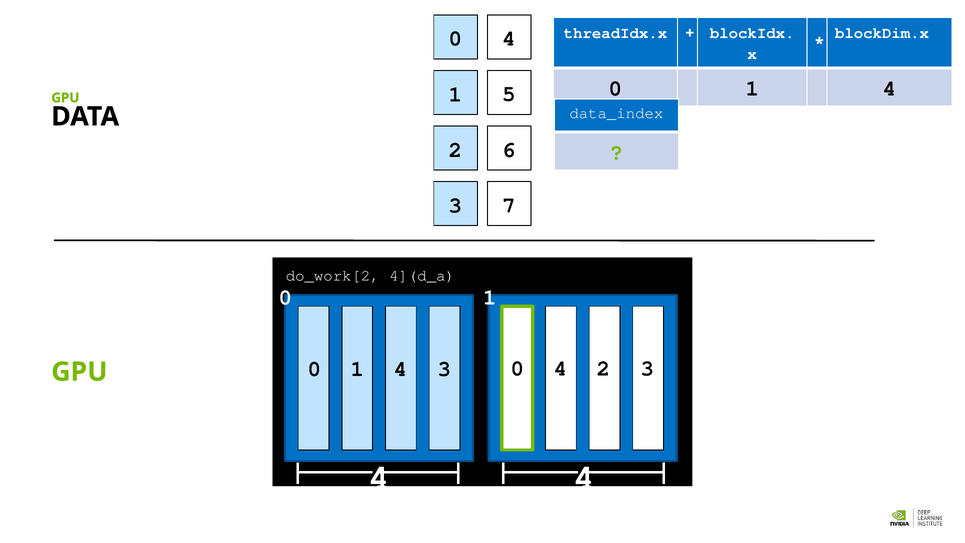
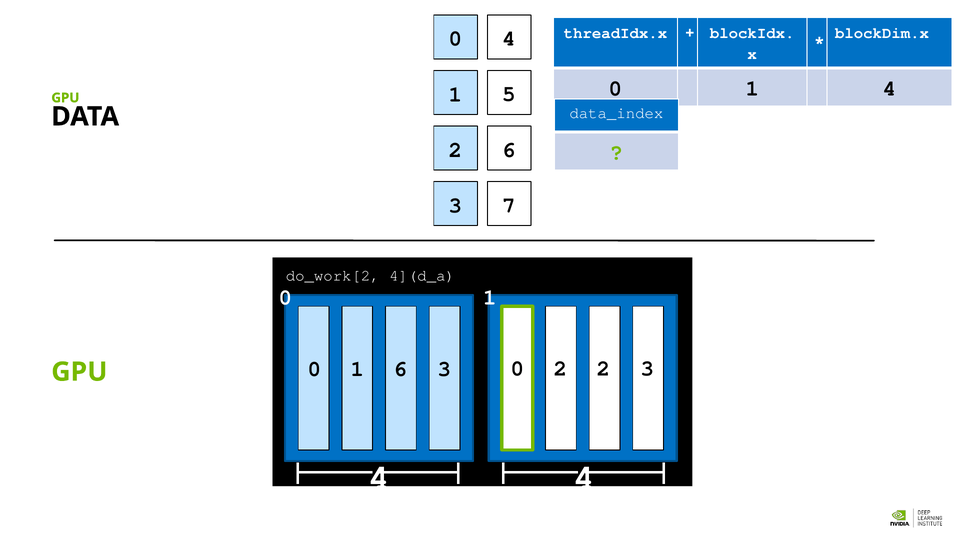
4: 4 -> 6 (400, 369)
0 4: 4 -> 2 (560, 368)
